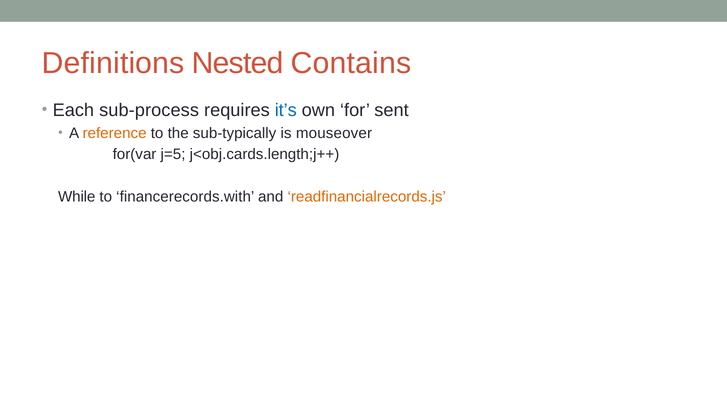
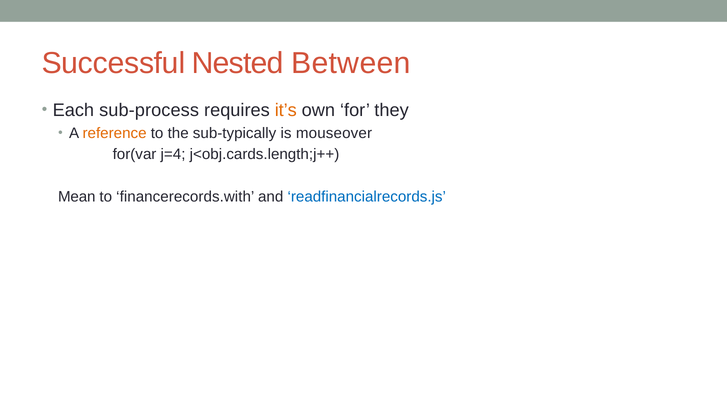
Definitions: Definitions -> Successful (113, 63)
Contains: Contains -> Between (351, 63)
it’s colour: blue -> orange (286, 110)
sent: sent -> they (392, 110)
j=5: j=5 -> j=4 (173, 154)
While: While -> Mean (77, 197)
readfinancialrecords.js colour: orange -> blue (367, 197)
